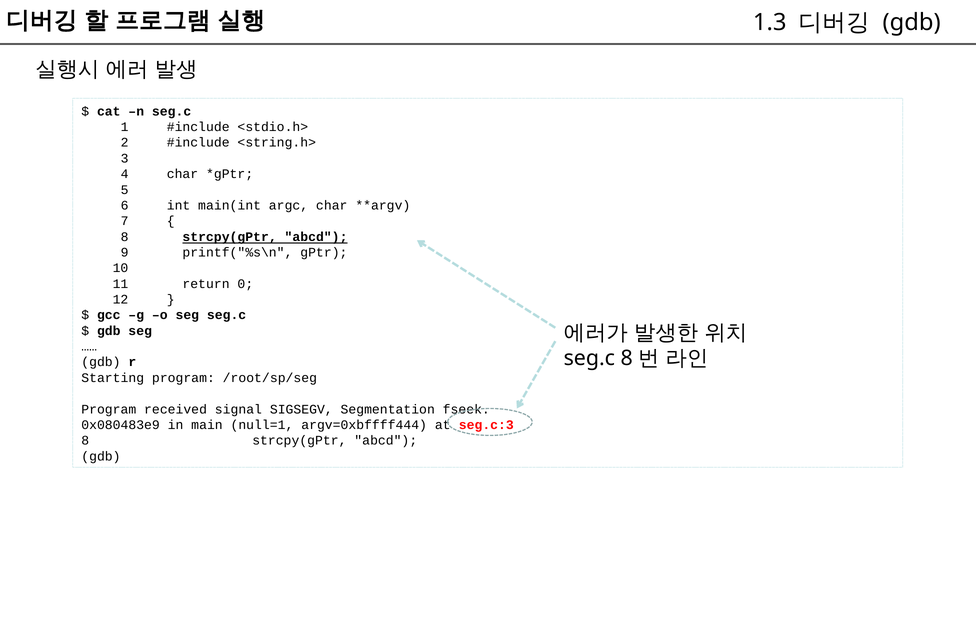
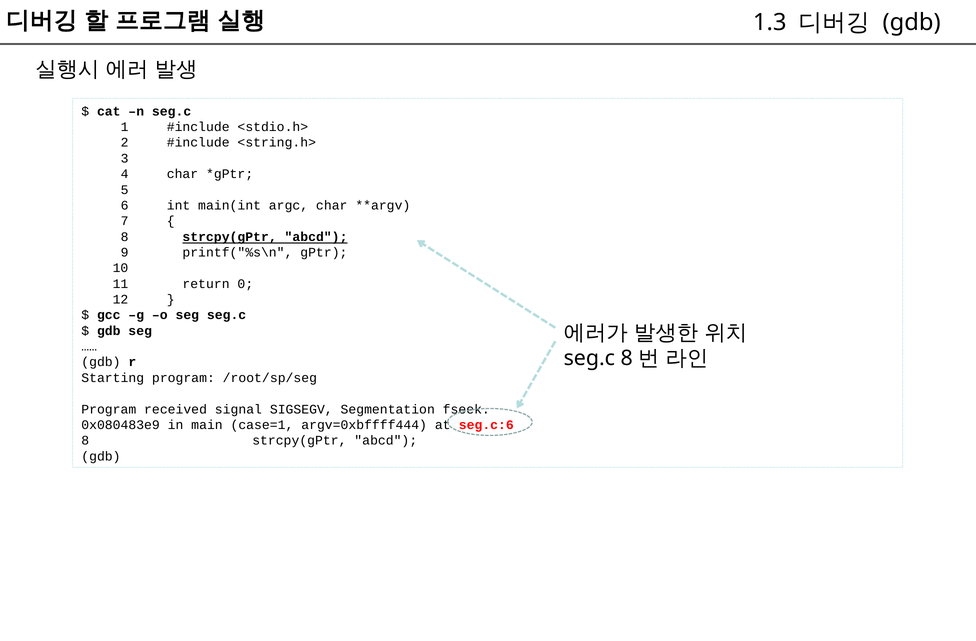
null=1: null=1 -> case=1 (262, 425)
seg.c:3: seg.c:3 -> seg.c:6 (486, 425)
